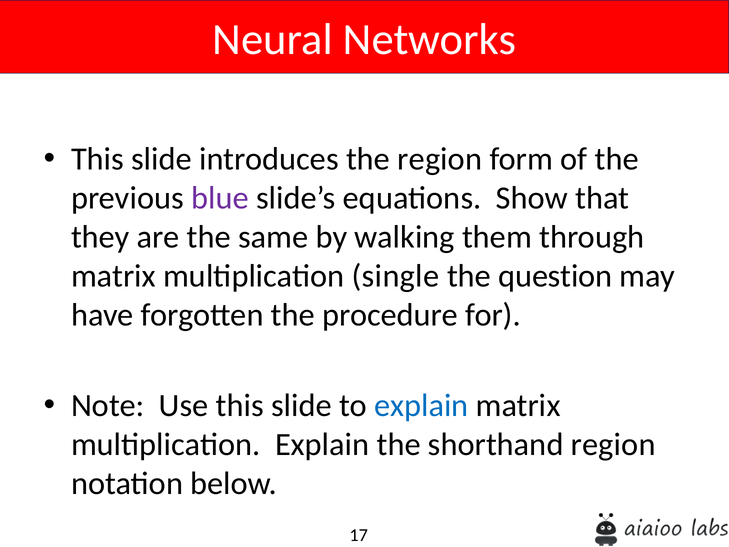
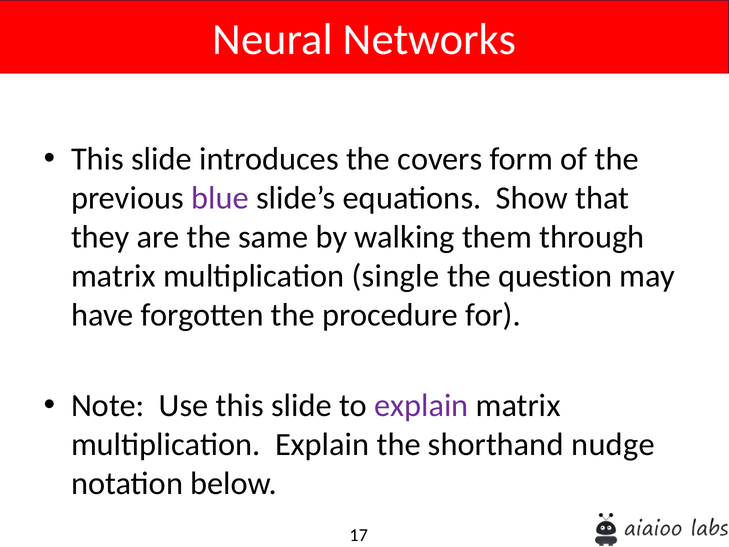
the region: region -> covers (440, 159)
explain colour: blue -> purple (421, 406)
shorthand region: region -> nudge (613, 444)
